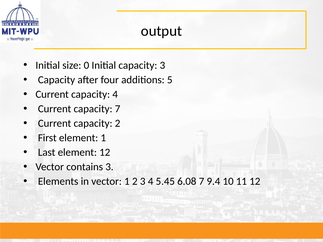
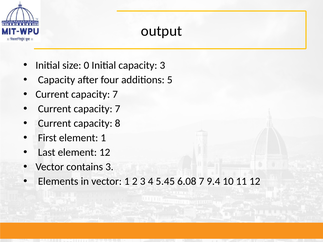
4: 4 -> 7 (115, 94)
capacity 2: 2 -> 8 (118, 123)
